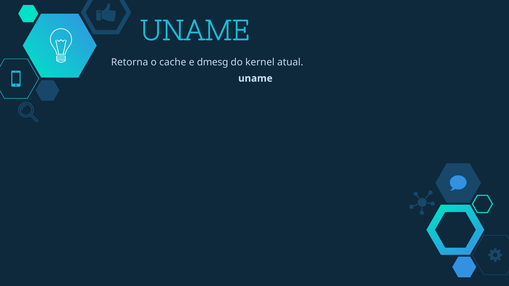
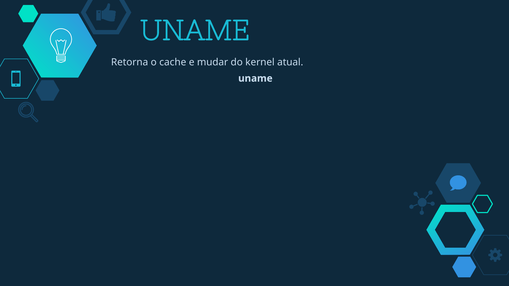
dmesg: dmesg -> mudar (213, 62)
